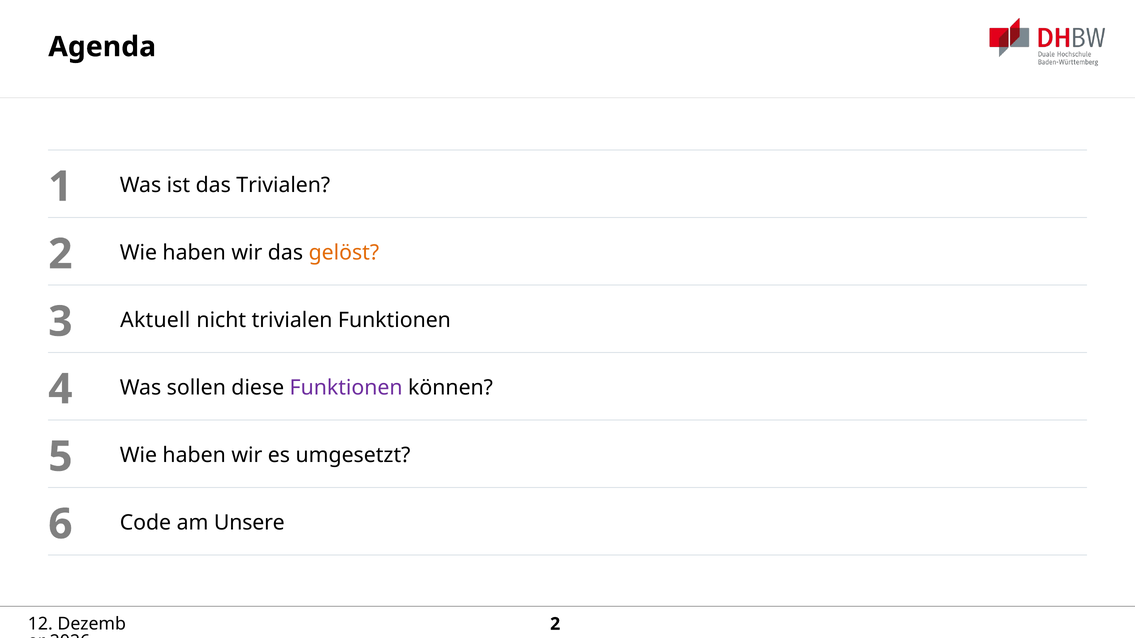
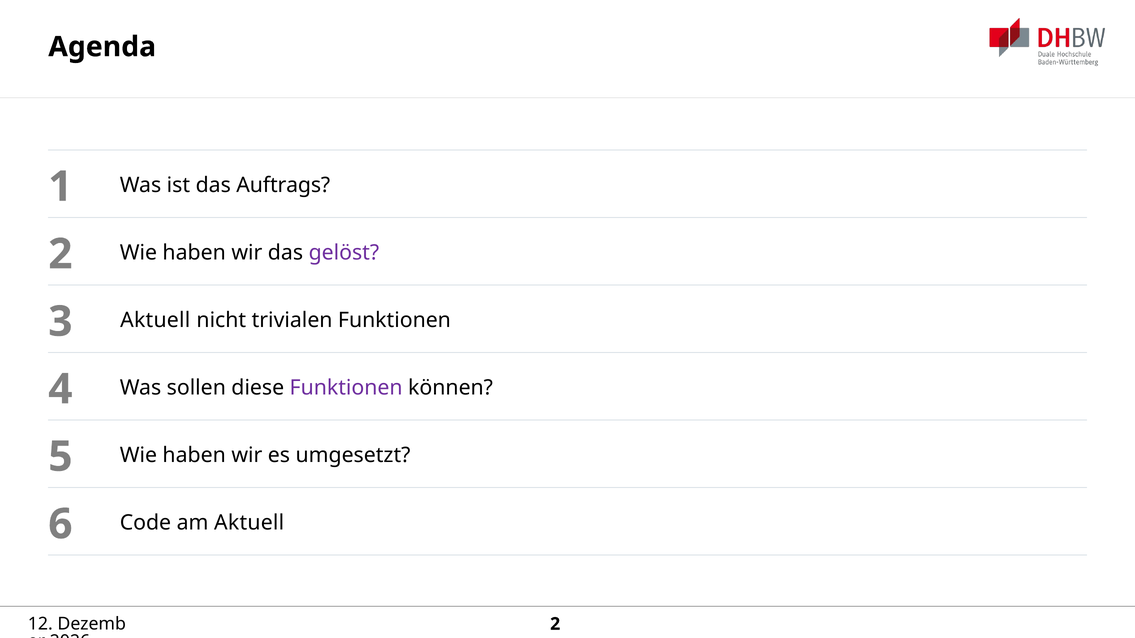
das Trivialen: Trivialen -> Auftrags (283, 185)
gelöst colour: orange -> purple (344, 253)
am Unsere: Unsere -> Aktuell (249, 523)
